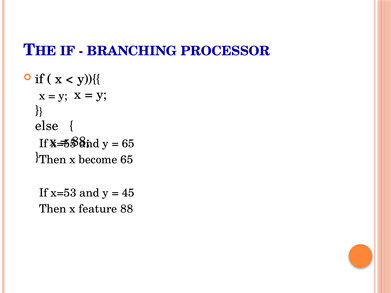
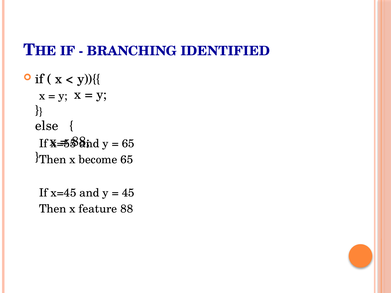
PROCESSOR: PROCESSOR -> IDENTIFIED (225, 51)
x=53: x=53 -> x=45 (63, 193)
